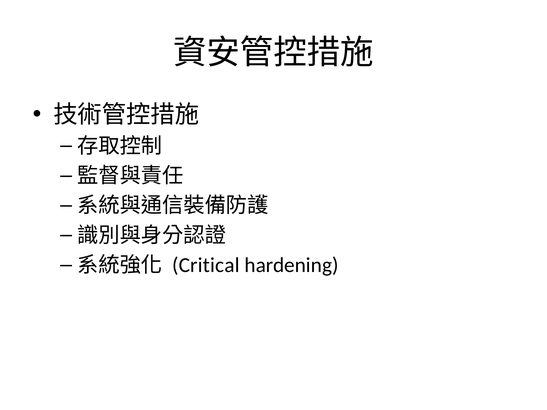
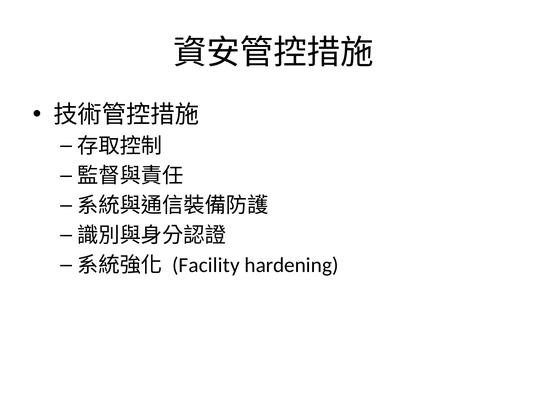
Critical: Critical -> Facility (206, 265)
